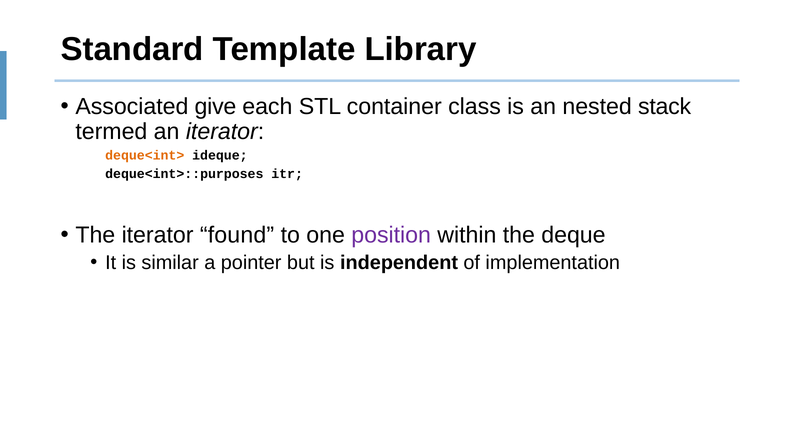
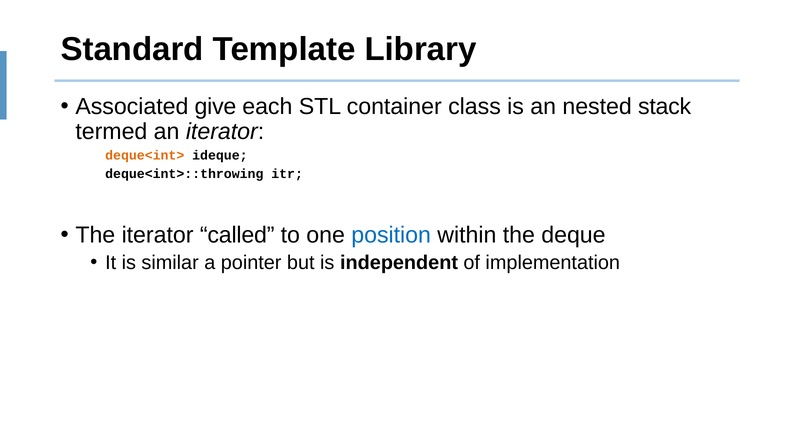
deque<int>::purposes: deque<int>::purposes -> deque<int>::throwing (184, 174)
found: found -> called (237, 235)
position colour: purple -> blue (391, 235)
